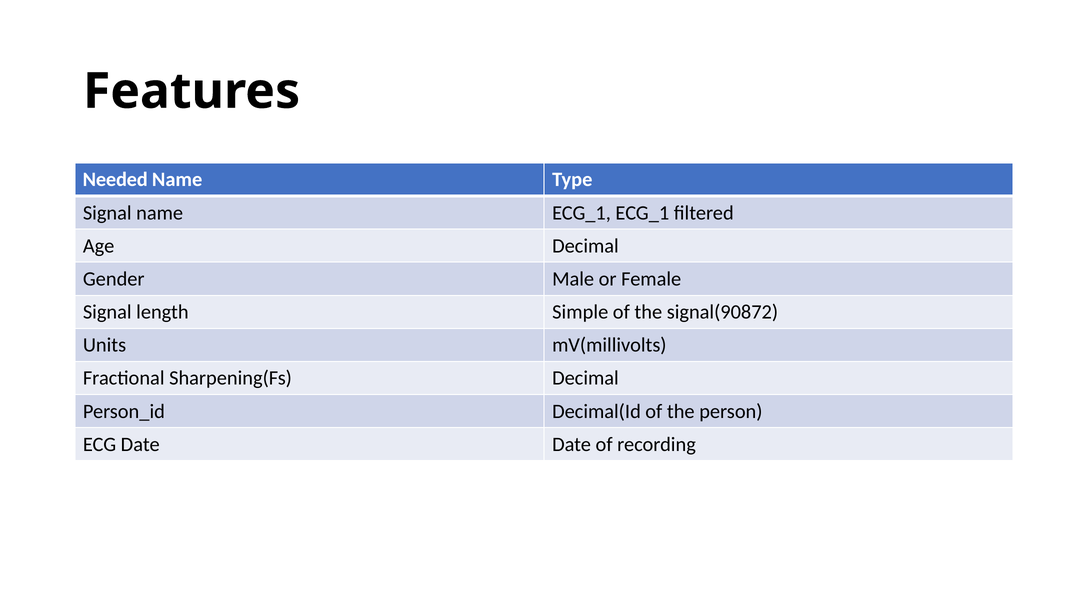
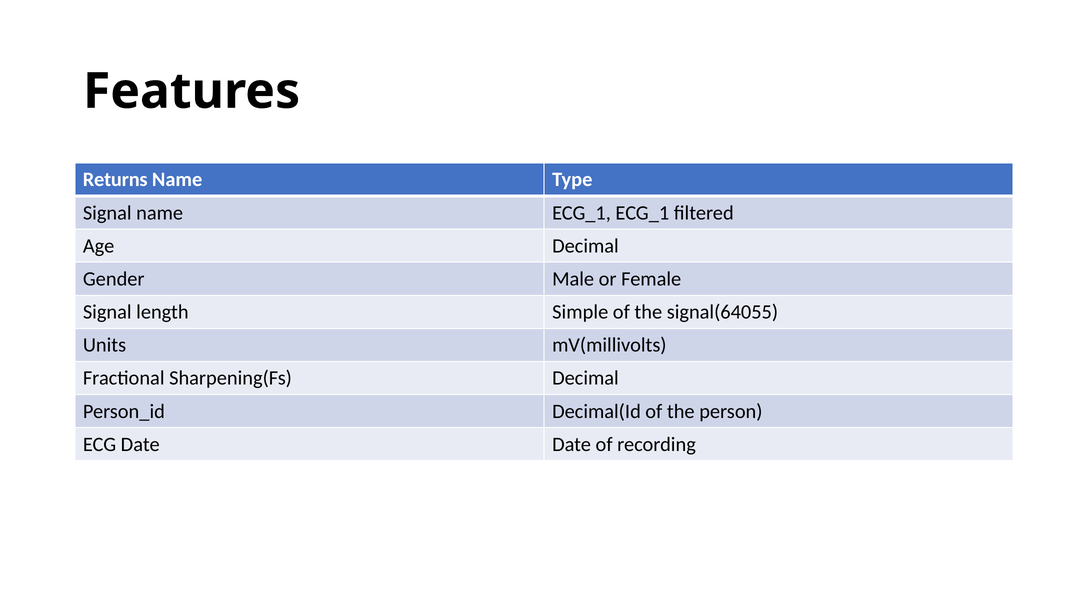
Needed: Needed -> Returns (115, 180)
signal(90872: signal(90872 -> signal(64055 (722, 312)
